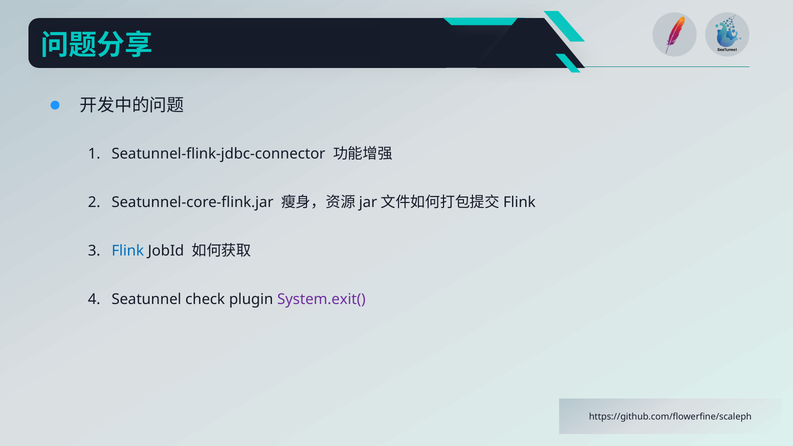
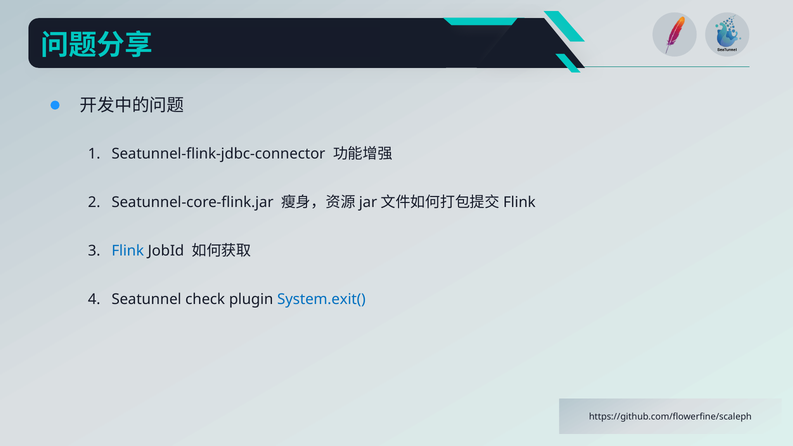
System.exit( colour: purple -> blue (321, 300)
